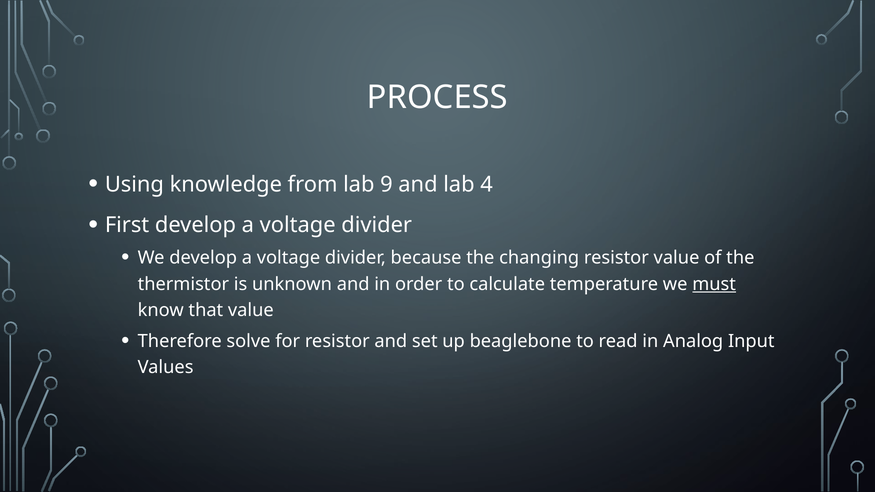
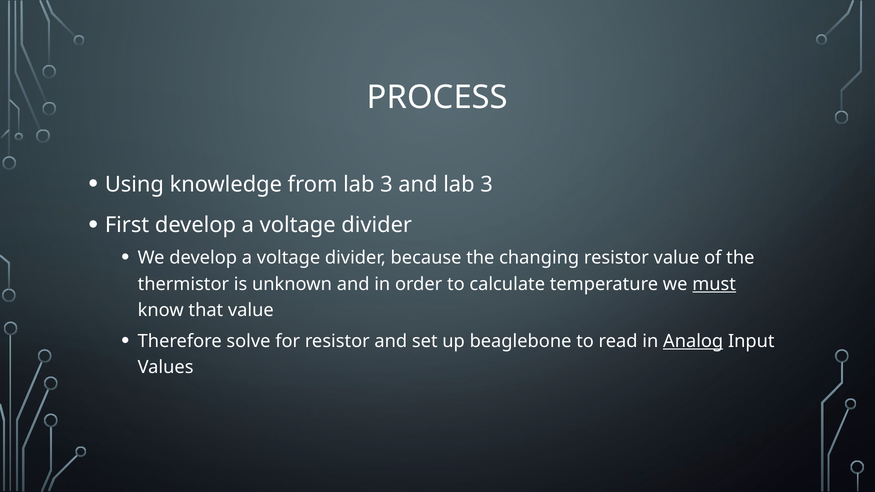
from lab 9: 9 -> 3 (386, 185)
and lab 4: 4 -> 3 (487, 185)
Analog underline: none -> present (693, 341)
